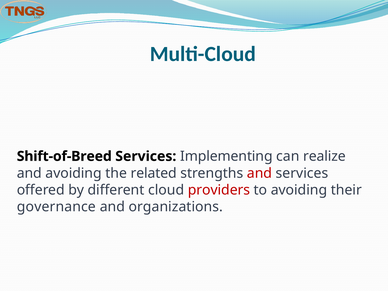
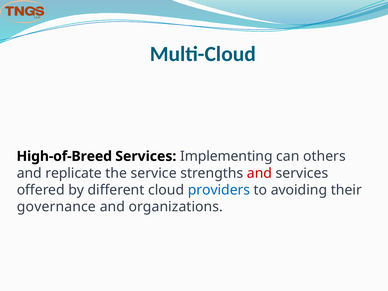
Shift-of-Breed: Shift-of-Breed -> High-of-Breed (64, 156)
realize: realize -> others (324, 156)
and avoiding: avoiding -> replicate (74, 173)
related: related -> service (154, 173)
providers colour: red -> blue (219, 190)
